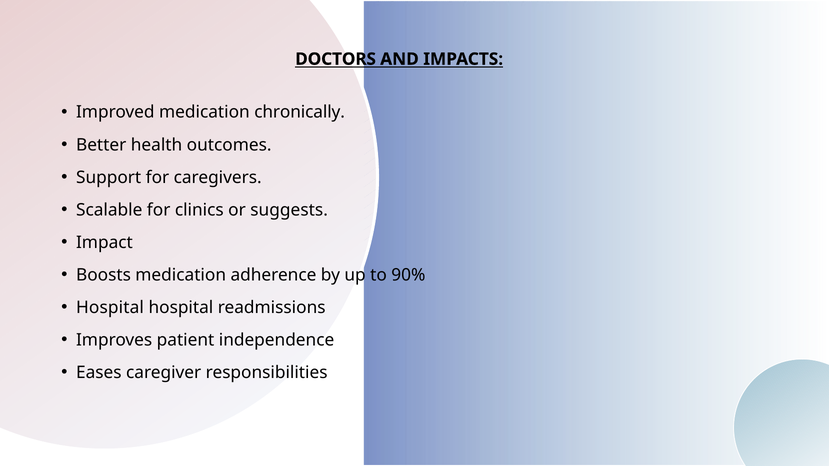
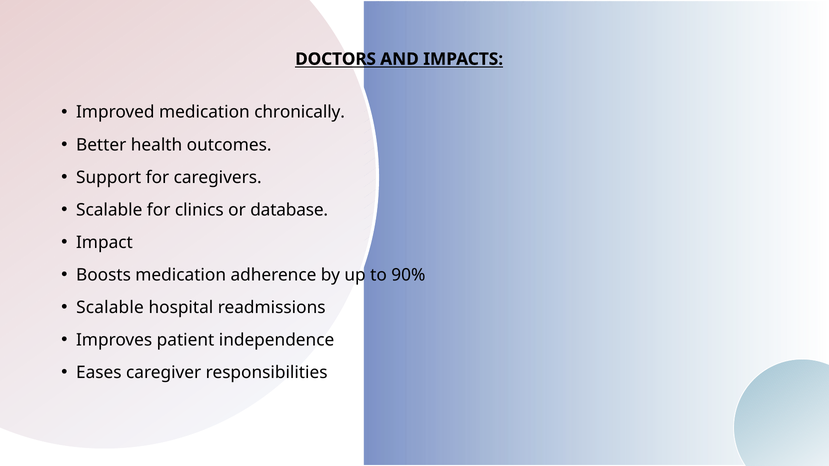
suggests: suggests -> database (289, 210)
Hospital: Hospital -> Scalable (110, 308)
